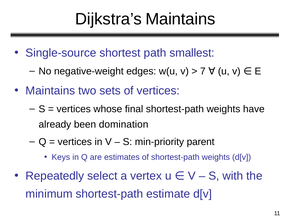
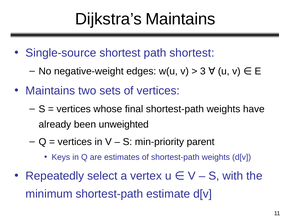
path smallest: smallest -> shortest (192, 53)
7: 7 -> 3 (203, 71)
domination: domination -> unweighted (124, 125)
